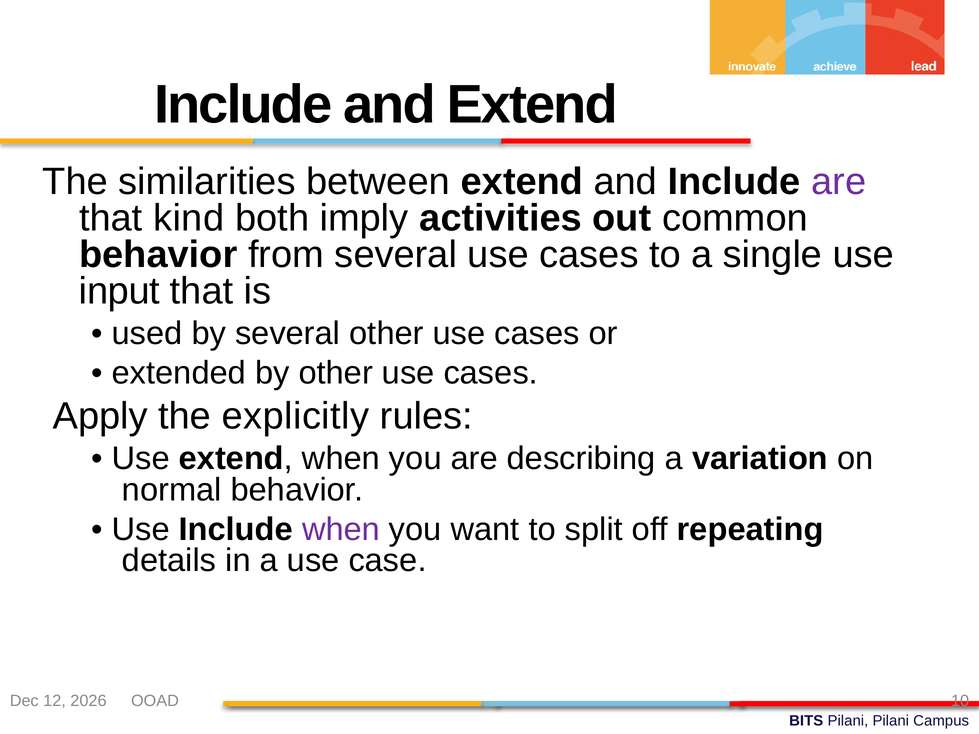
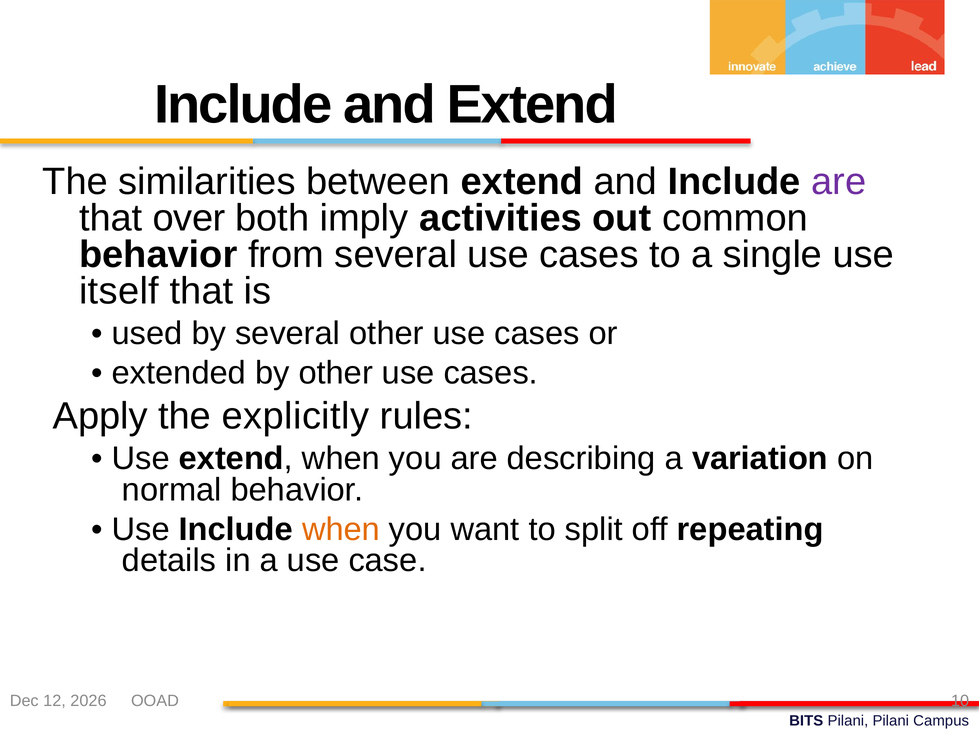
kind: kind -> over (189, 218)
input: input -> itself (119, 291)
when colour: purple -> orange (341, 530)
